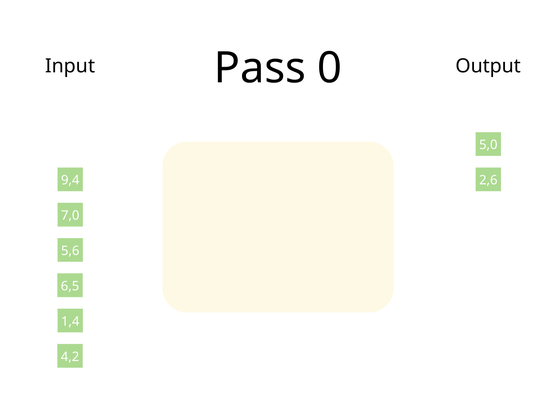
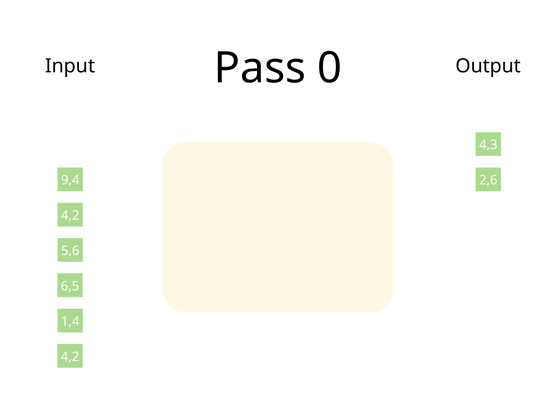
5,0: 5,0 -> 4,3 (488, 145)
7,0: 7,0 -> 4,2 (70, 216)
